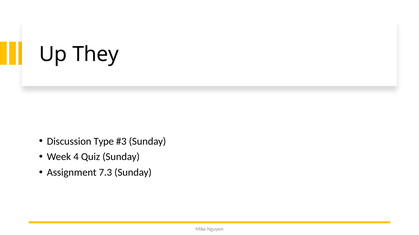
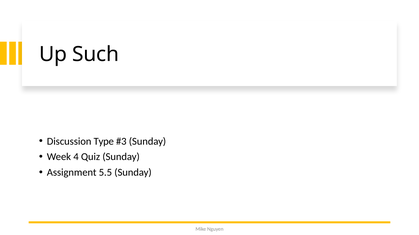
They: They -> Such (96, 54)
7.3: 7.3 -> 5.5 (105, 173)
